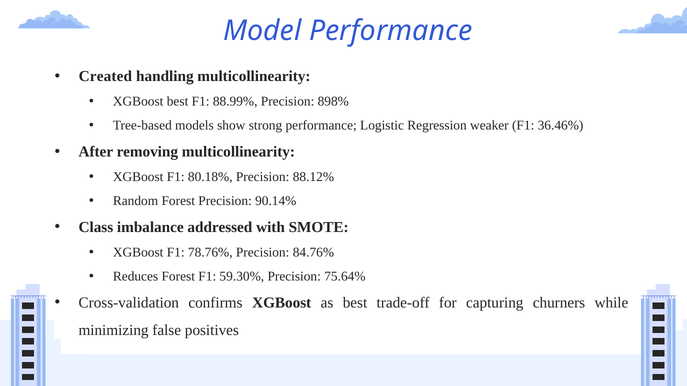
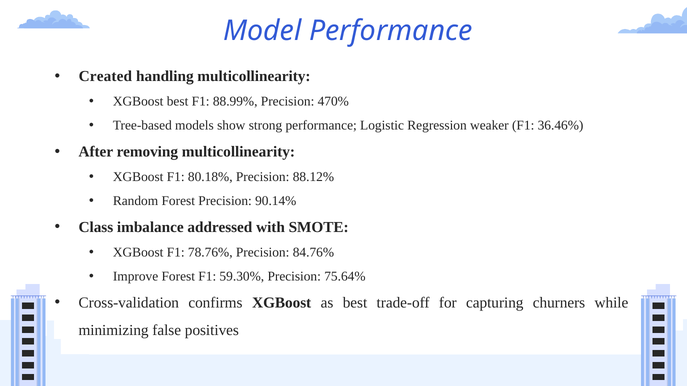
898%: 898% -> 470% (333, 102)
Reduces: Reduces -> Improve (136, 277)
